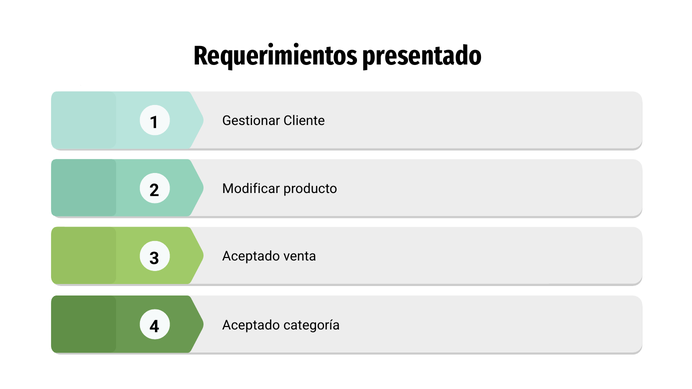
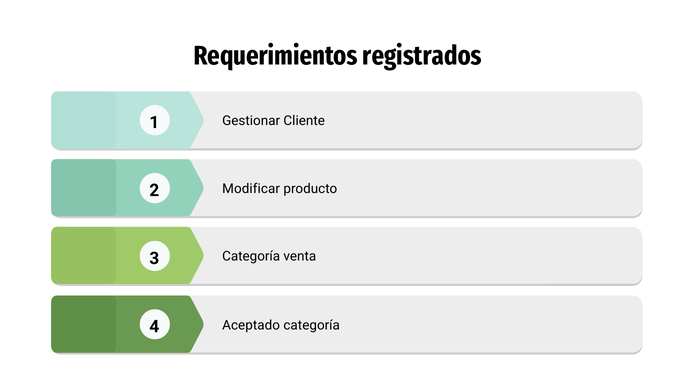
presentado: presentado -> registrados (422, 56)
Aceptado: Aceptado -> Categoría (251, 257)
